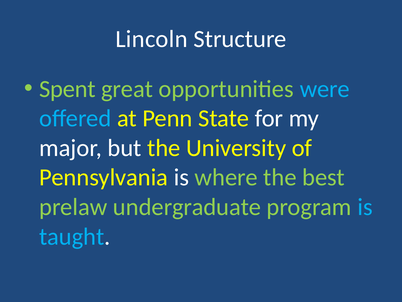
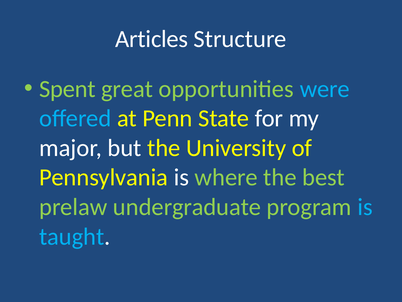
Lincoln: Lincoln -> Articles (152, 39)
